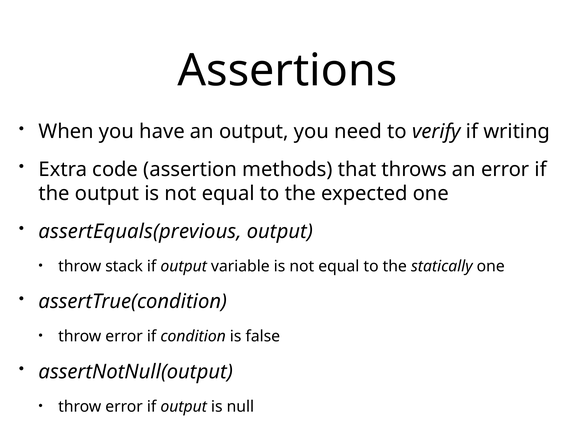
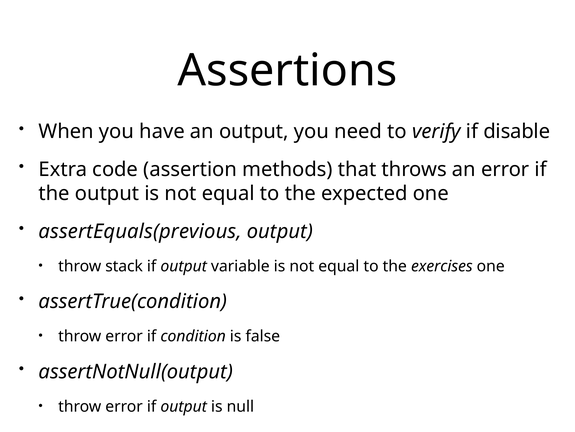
writing: writing -> disable (517, 131)
statically: statically -> exercises (442, 266)
